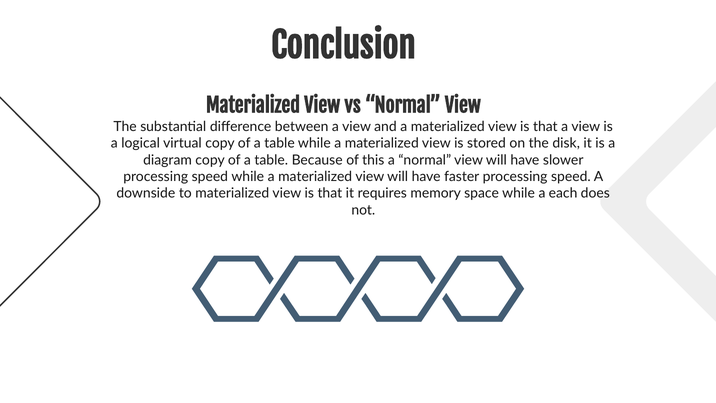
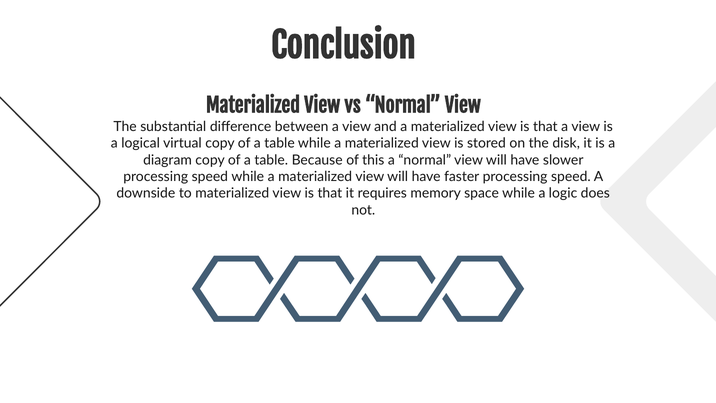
each: each -> logic (563, 193)
